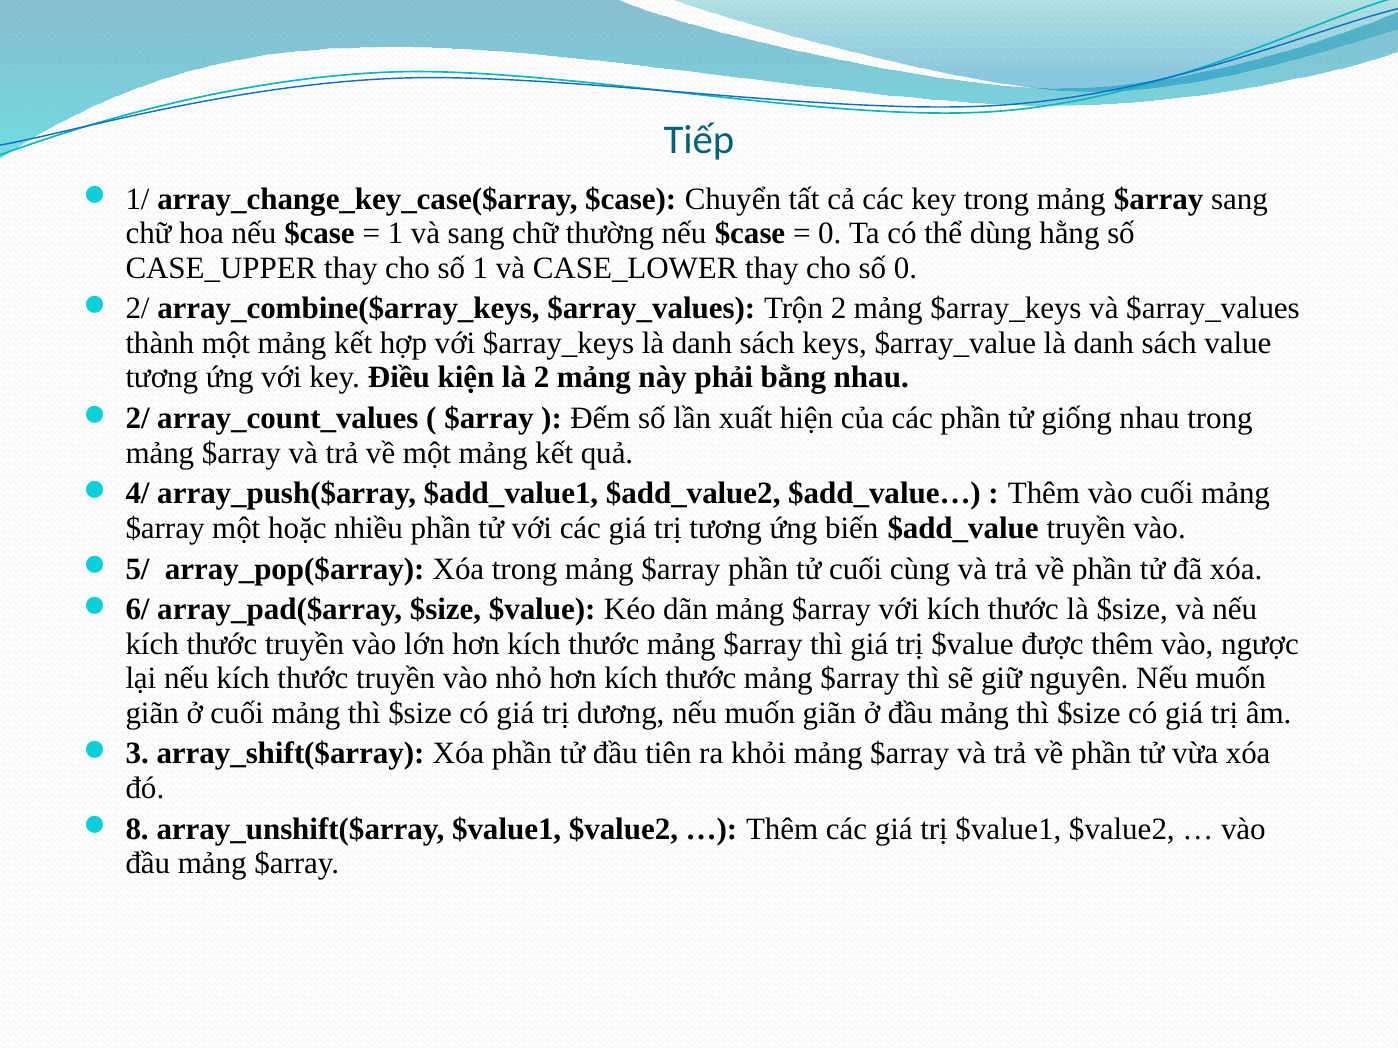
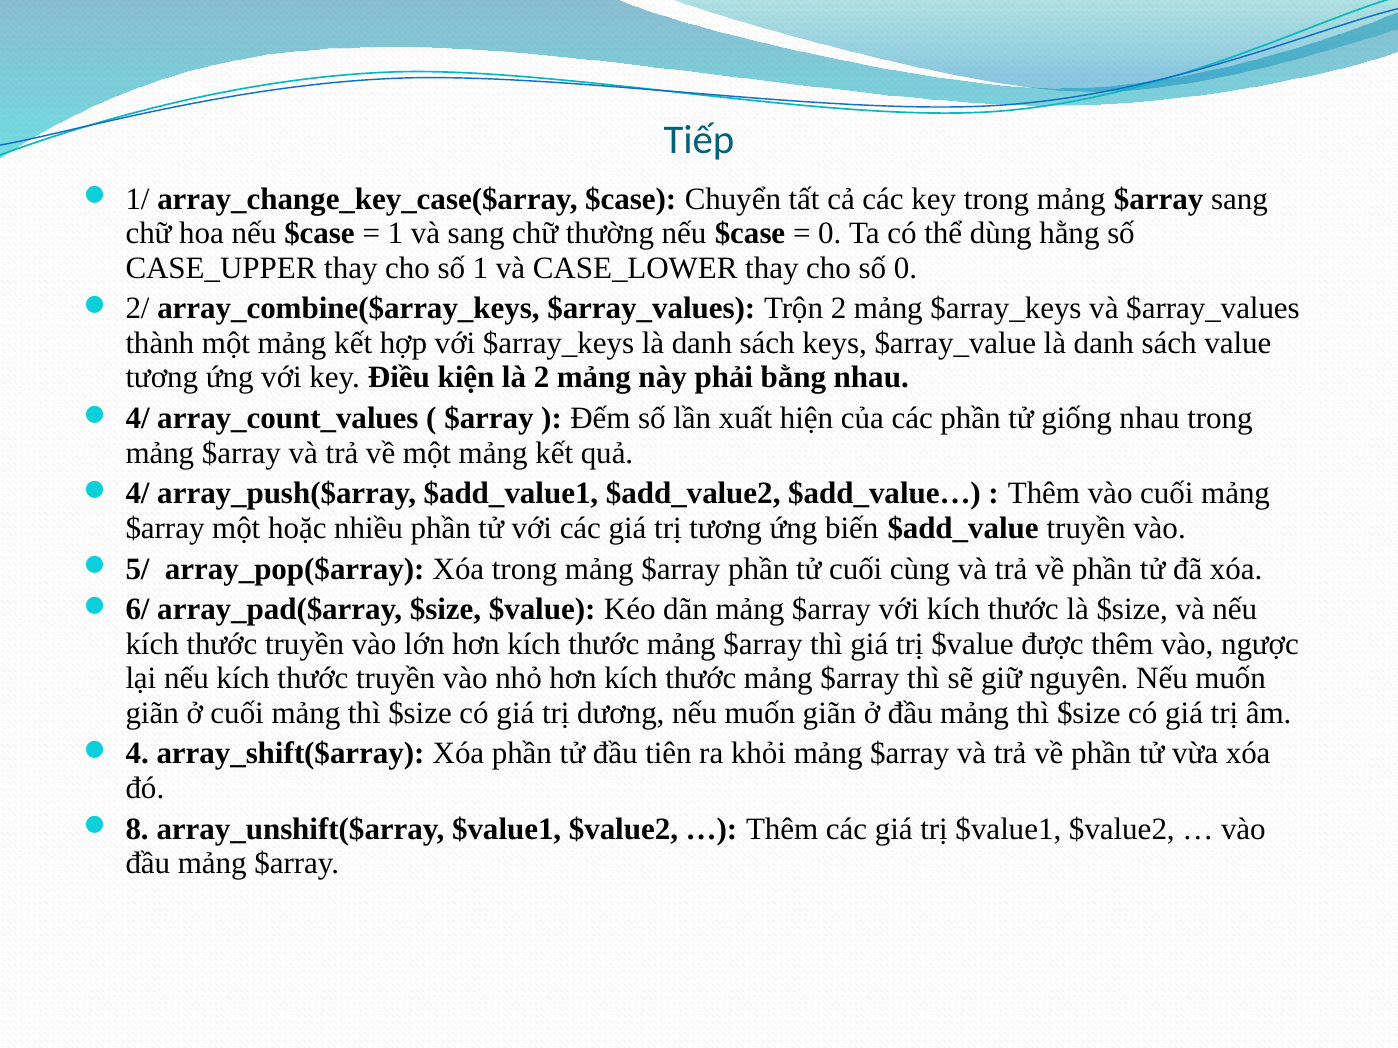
2/: 2/ -> 4/ (138, 419)
3: 3 -> 4 (137, 754)
